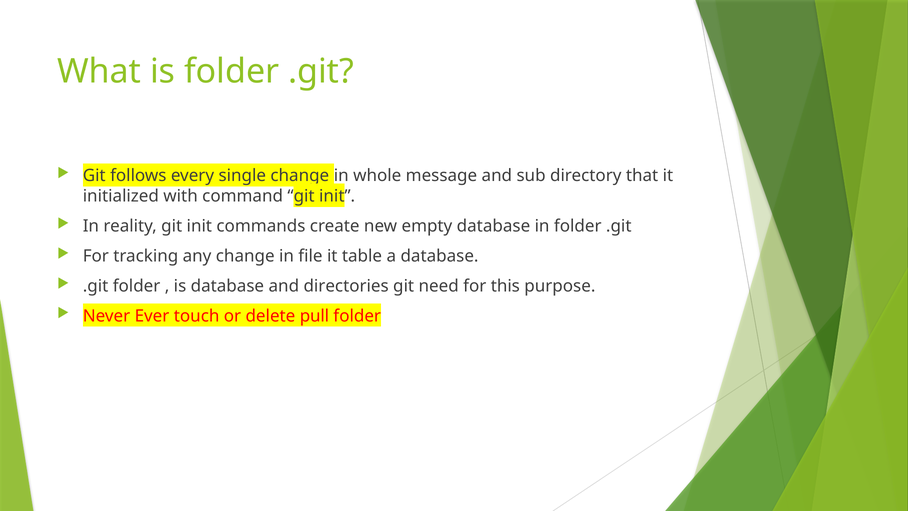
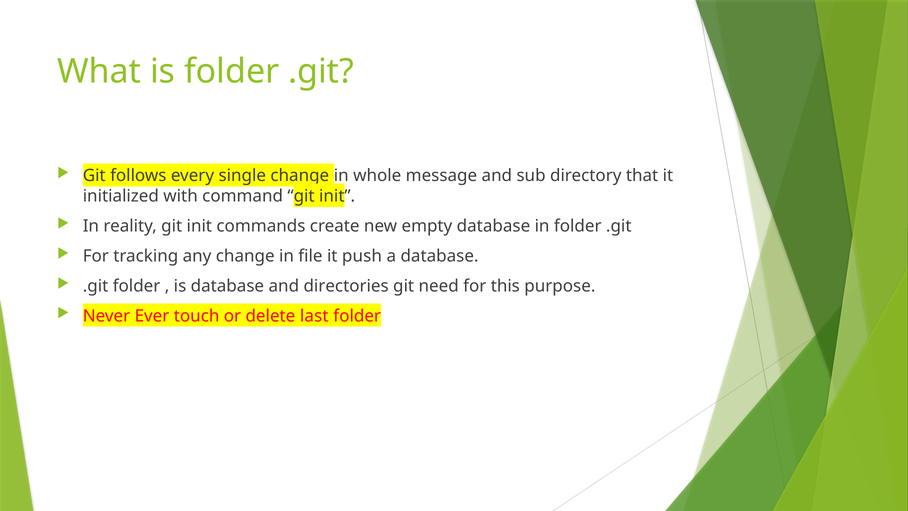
table: table -> push (362, 256)
pull: pull -> last (314, 316)
